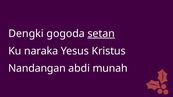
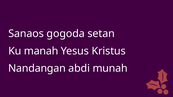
Dengki: Dengki -> Sanaos (26, 34)
setan underline: present -> none (101, 34)
naraka: naraka -> manah (41, 51)
